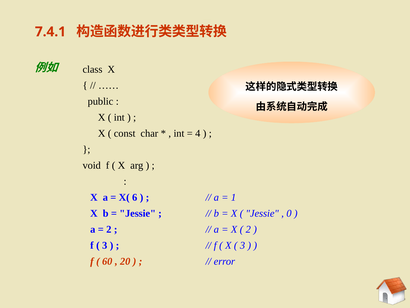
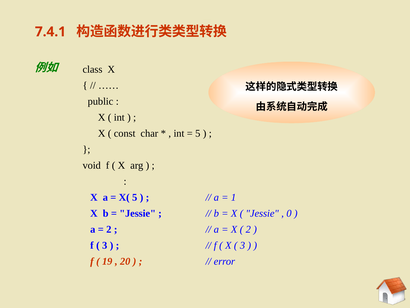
4: 4 -> 5 (198, 133)
X( 6: 6 -> 5 (135, 197)
60: 60 -> 19 (107, 261)
